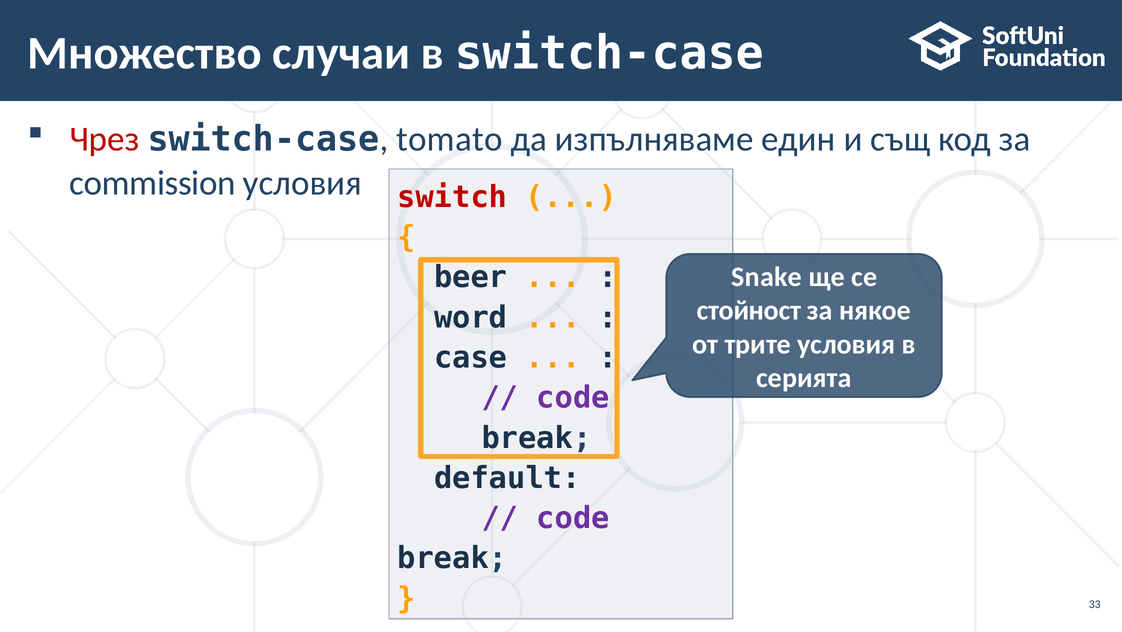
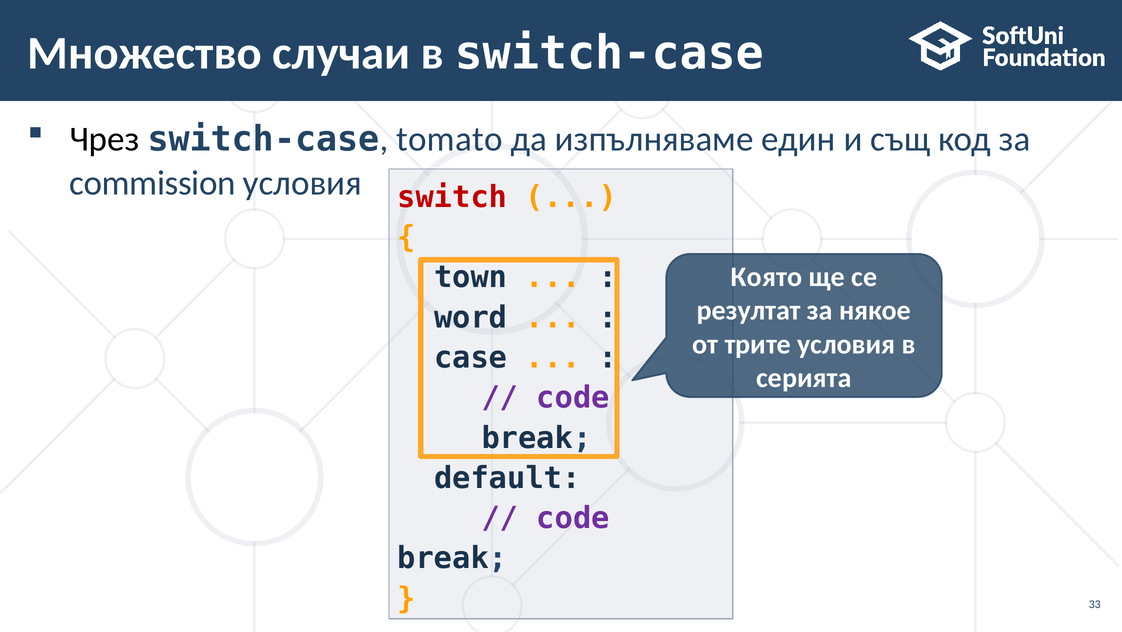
Чрез colour: red -> black (105, 139)
beer: beer -> town (471, 277)
Snake: Snake -> Която (767, 277)
стойност: стойност -> резултат (749, 310)
